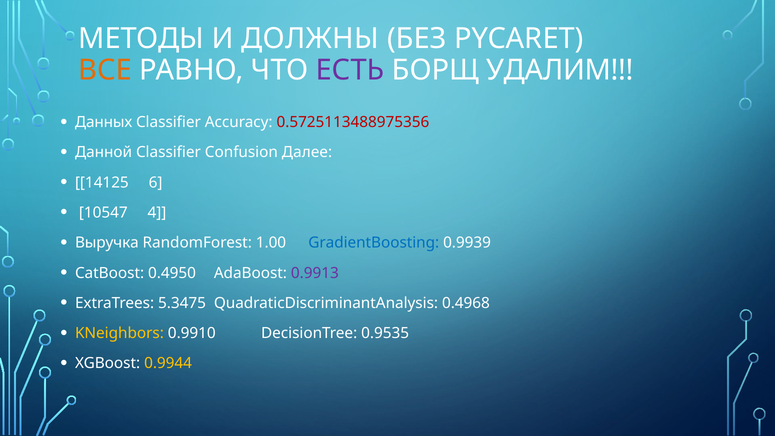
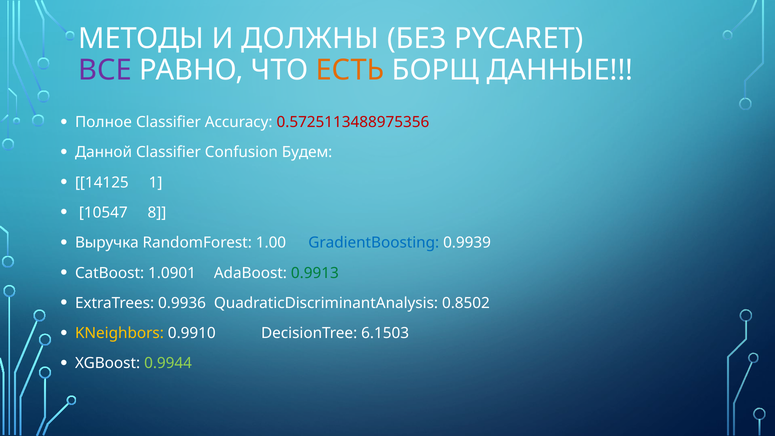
ВСЕ colour: orange -> purple (105, 70)
ЕСТЬ colour: purple -> orange (350, 70)
УДАЛИМ: УДАЛИМ -> ДАННЫЕ (560, 70)
Данных: Данных -> Полное (103, 122)
Далее: Далее -> Будем (307, 152)
6: 6 -> 1 (156, 183)
4: 4 -> 8 (157, 213)
0.4950: 0.4950 -> 1.0901 (172, 273)
0.9913 colour: purple -> green (315, 273)
5.3475: 5.3475 -> 0.9936 (182, 303)
0.4968: 0.4968 -> 0.8502 (466, 303)
0.9535: 0.9535 -> 6.1503 (385, 333)
0.9944 colour: yellow -> light green (168, 363)
